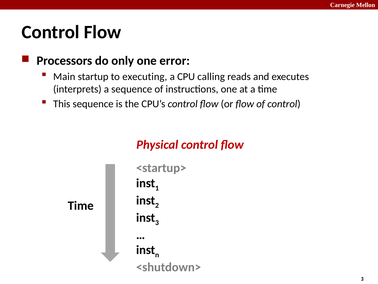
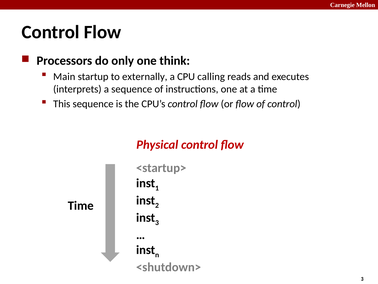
error: error -> think (175, 61)
executing: executing -> externally (145, 76)
